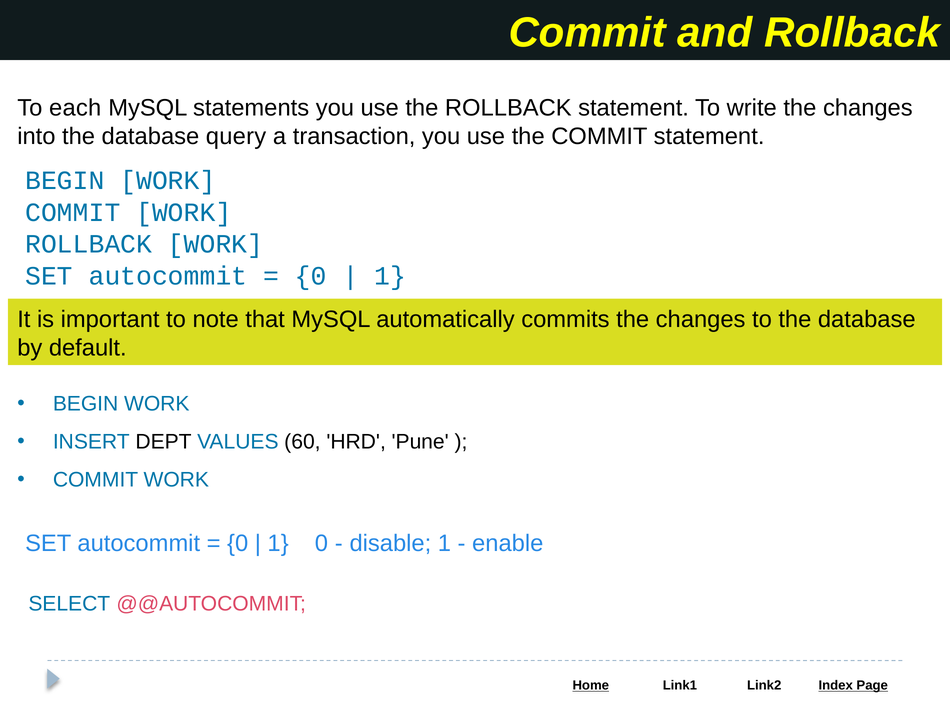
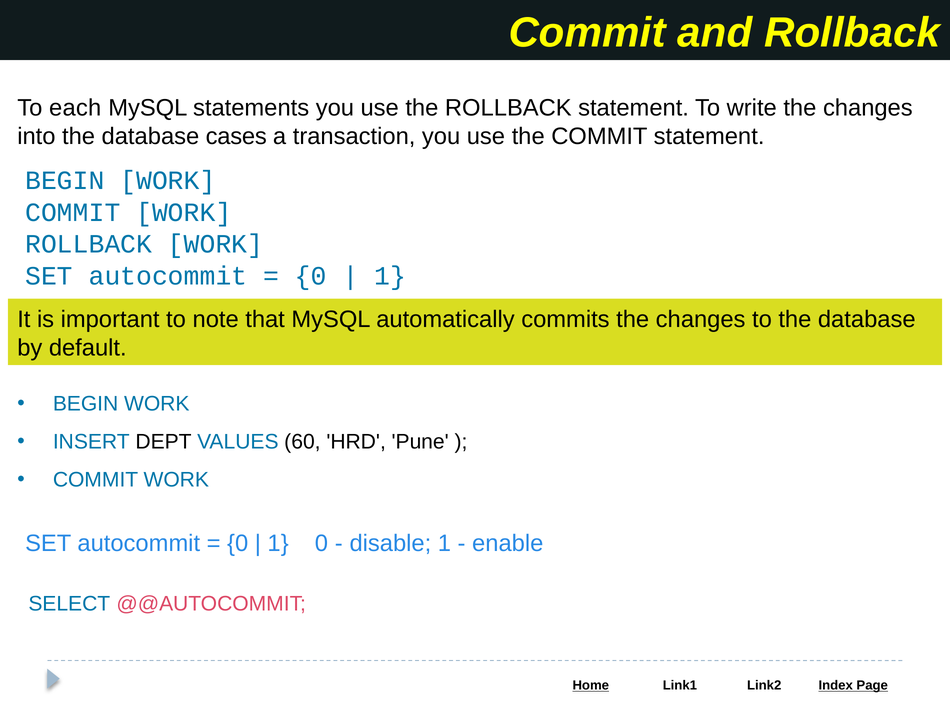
query: query -> cases (236, 136)
